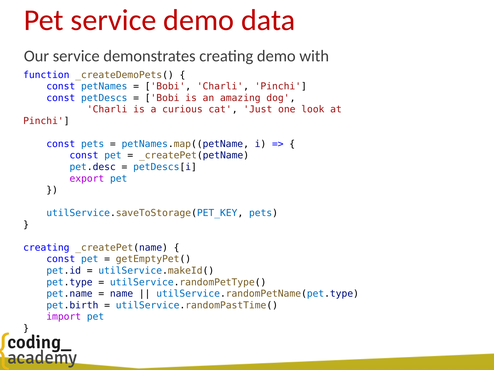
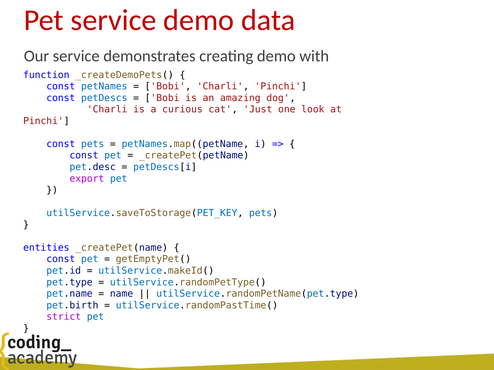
creating: creating -> entities (46, 248)
import: import -> strict (64, 317)
